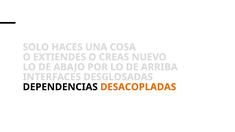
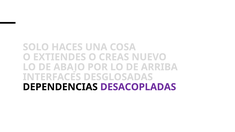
DESACOPLADAS colour: orange -> purple (138, 87)
